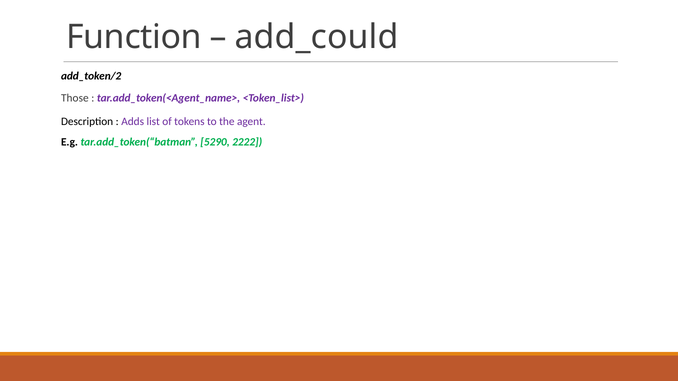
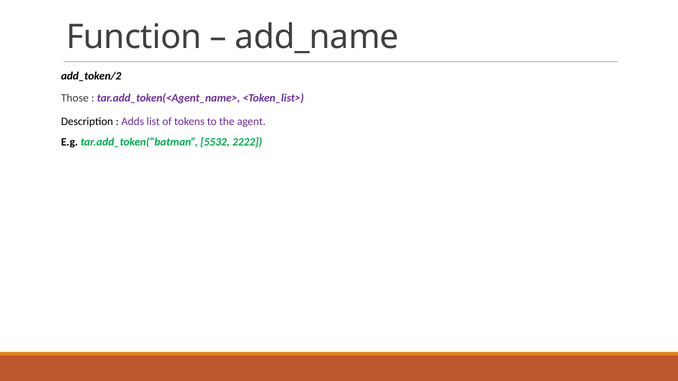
add_could: add_could -> add_name (317, 37)
5290: 5290 -> 5532 (215, 142)
